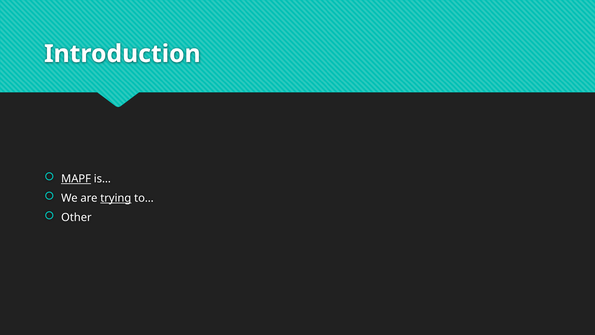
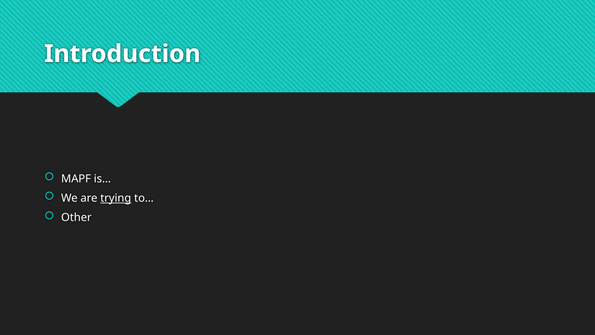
MAPF underline: present -> none (76, 179)
